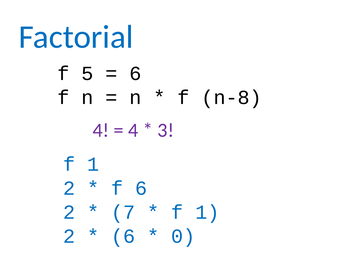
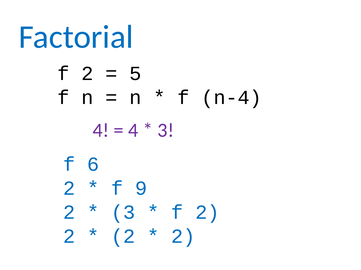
5: 5 -> 2 (87, 74)
6: 6 -> 5 (135, 74)
n-8: n-8 -> n-4 (232, 98)
1: 1 -> 6 (93, 165)
f 6: 6 -> 9 (141, 189)
7: 7 -> 3 (123, 213)
1: 1 -> 2 (207, 213)
6: 6 -> 2 (123, 237)
0: 0 -> 2 (183, 237)
